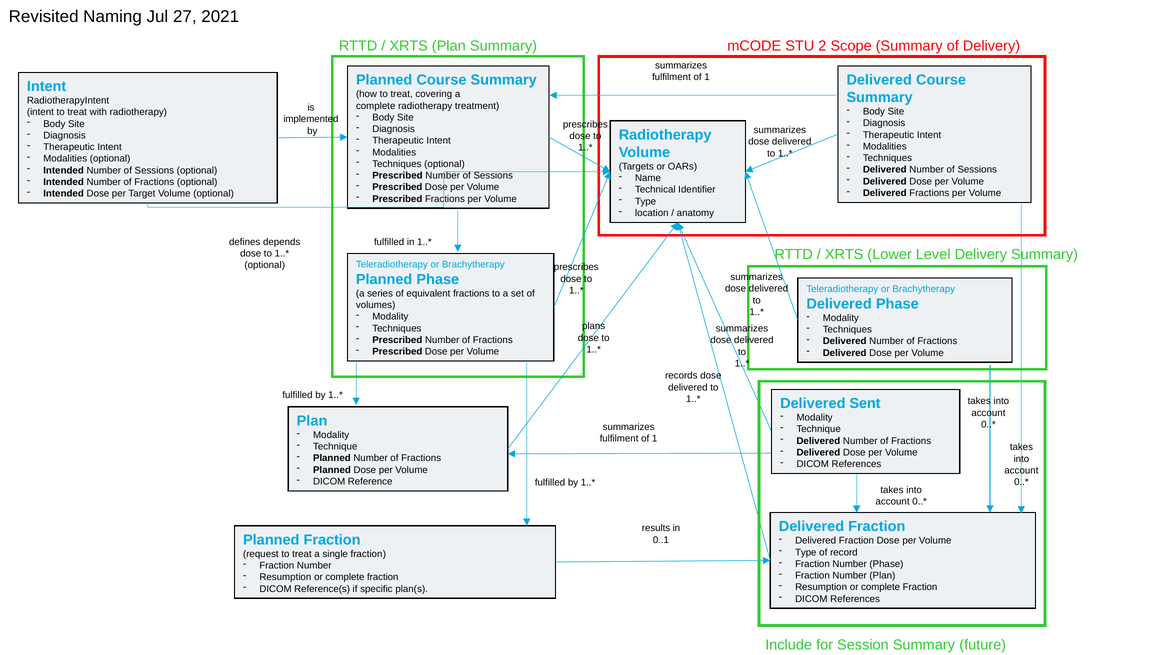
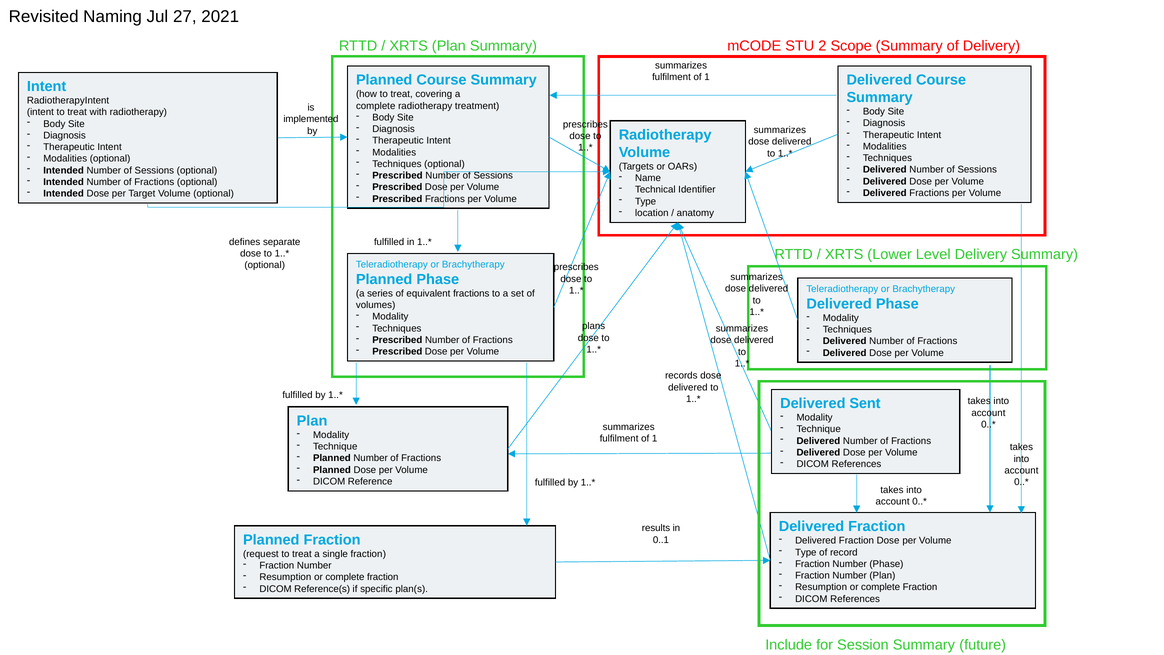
depends: depends -> separate (282, 242)
